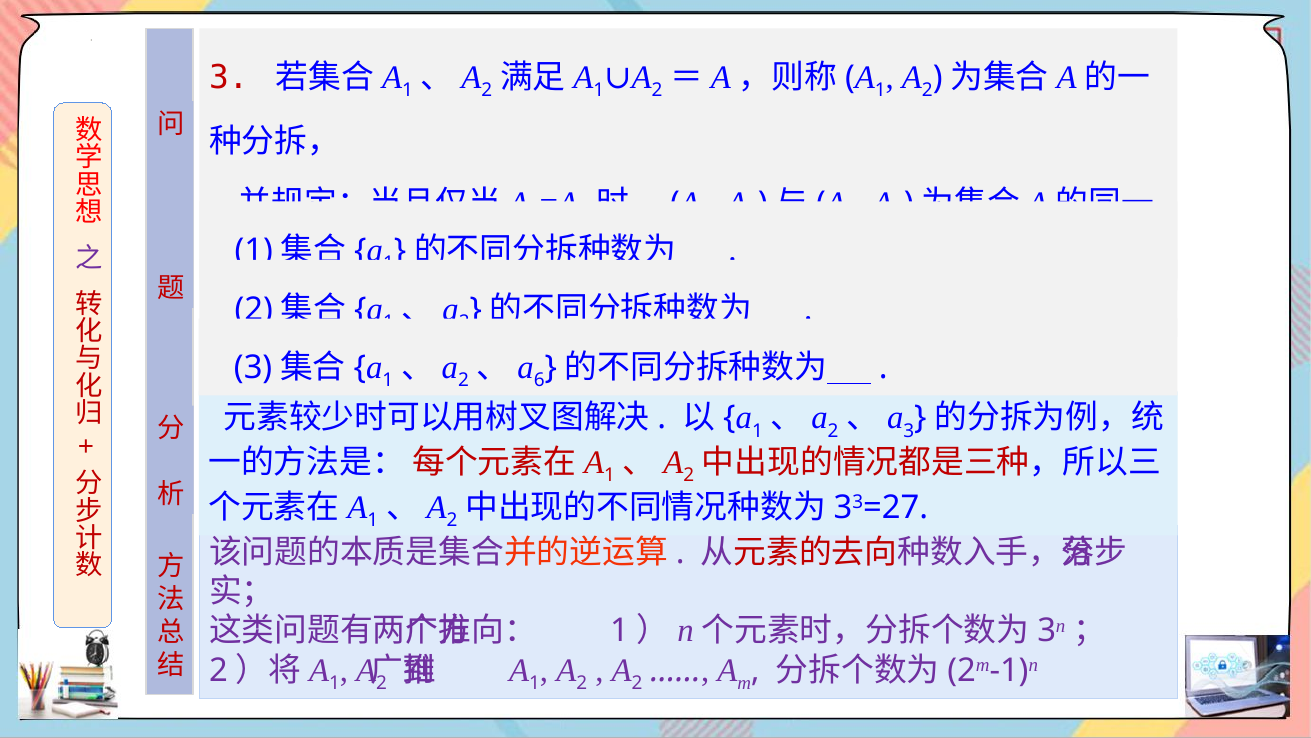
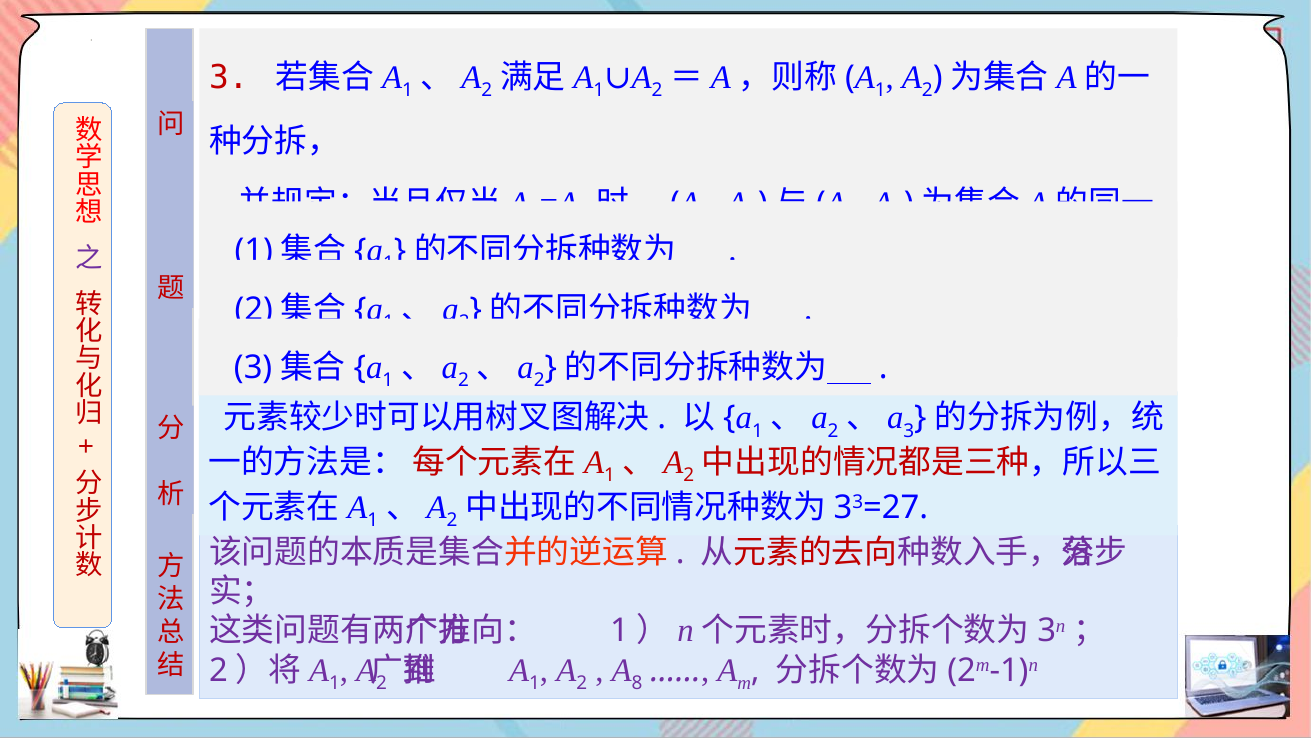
6: 6 -> 2 (539, 380)
2: 2 -> 8 (637, 683)
